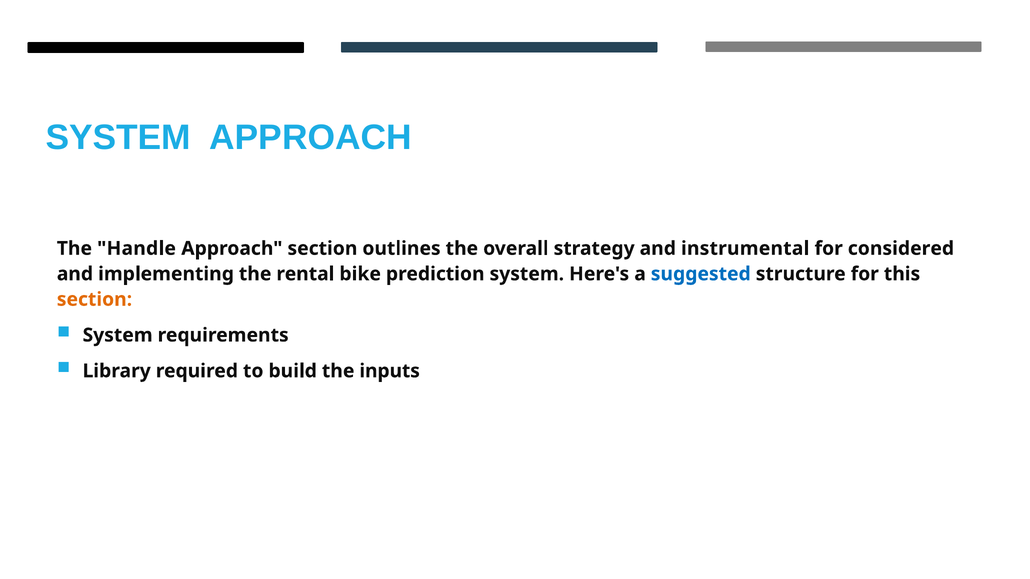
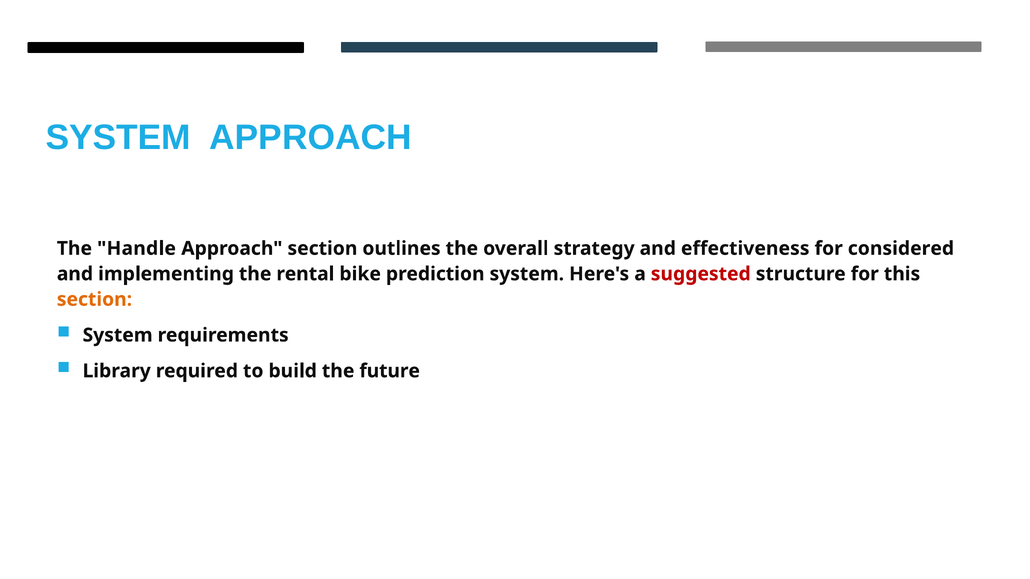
instrumental: instrumental -> effectiveness (745, 249)
suggested colour: blue -> red (701, 274)
inputs: inputs -> future (390, 371)
